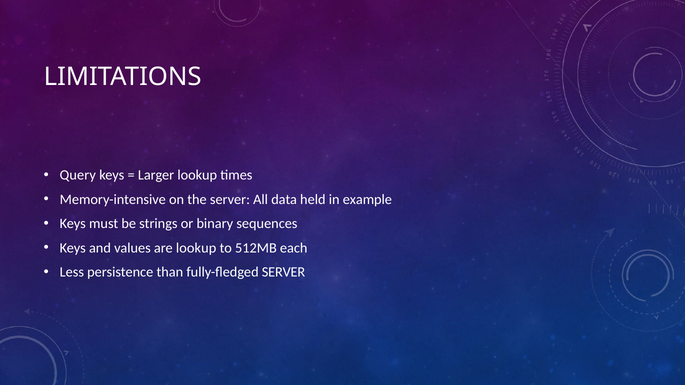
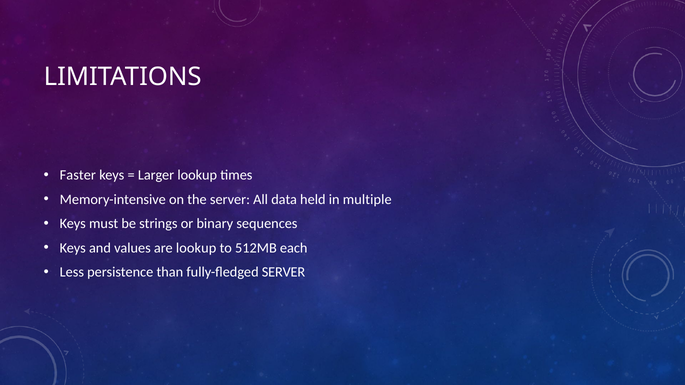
Query: Query -> Faster (78, 175)
example: example -> multiple (367, 200)
